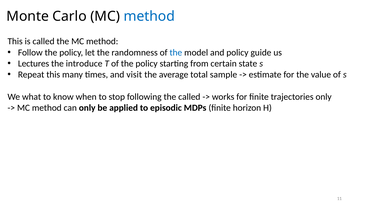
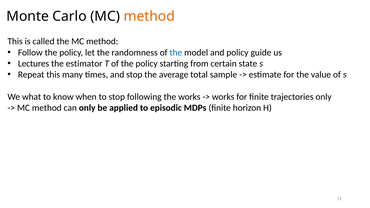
method colour: blue -> orange (149, 16)
introduce: introduce -> estimator (84, 64)
and visit: visit -> stop (134, 75)
the called: called -> works (189, 97)
